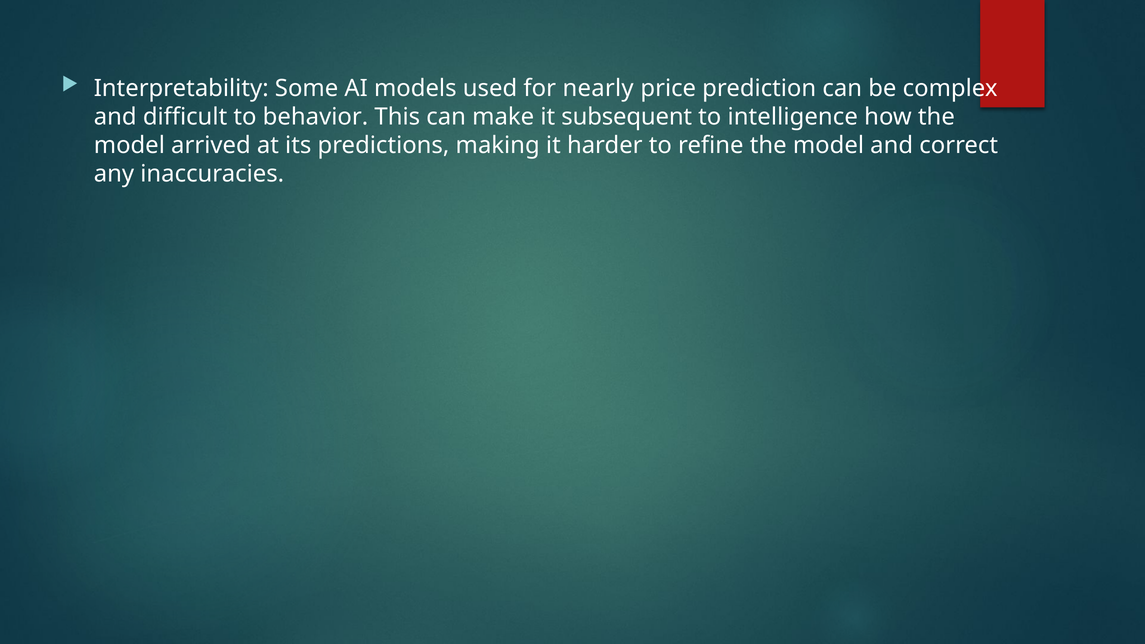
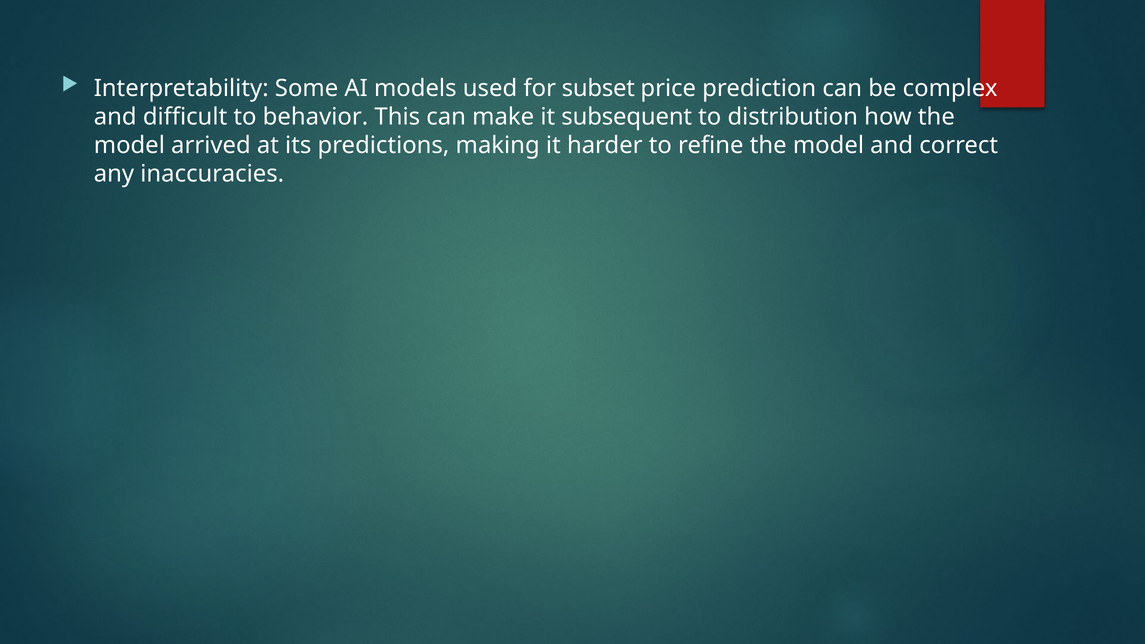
nearly: nearly -> subset (598, 88)
intelligence: intelligence -> distribution (793, 117)
